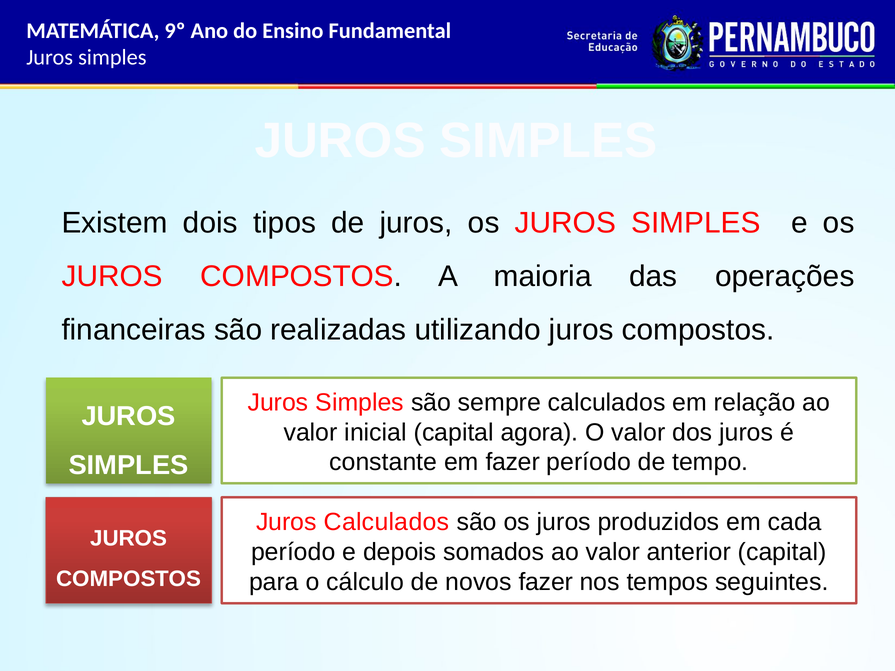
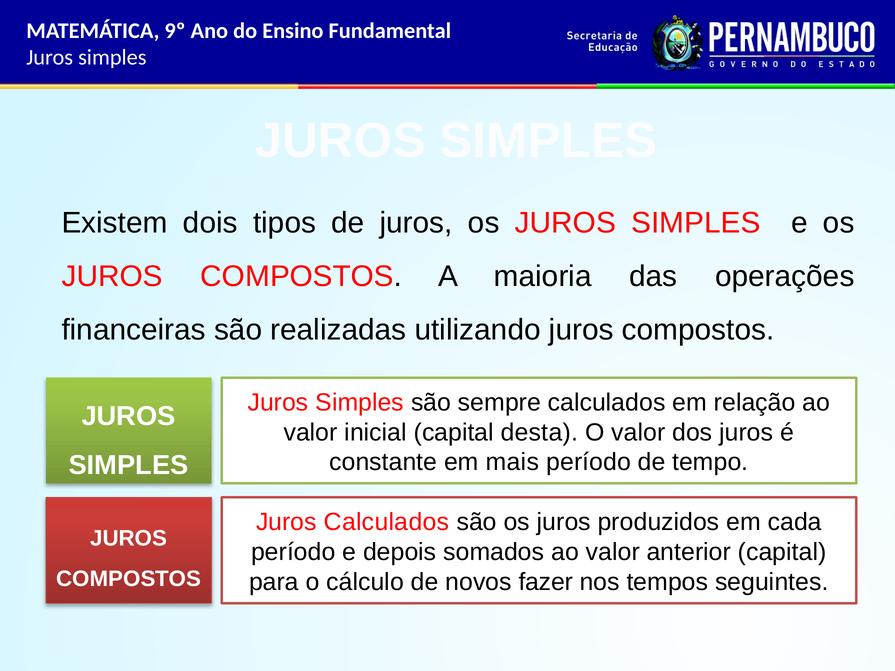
agora: agora -> desta (539, 433)
em fazer: fazer -> mais (512, 462)
